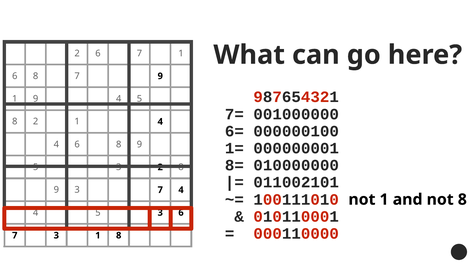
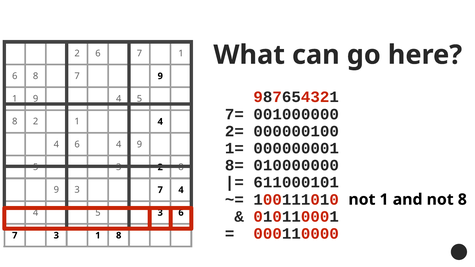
6=: 6= -> 2= (234, 131)
4 6 8: 8 -> 4 (119, 144)
011002101: 011002101 -> 611000101 (296, 183)
